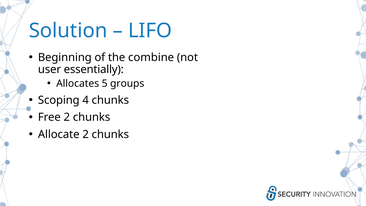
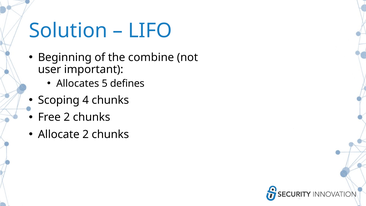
essentially: essentially -> important (94, 69)
groups: groups -> defines (127, 83)
